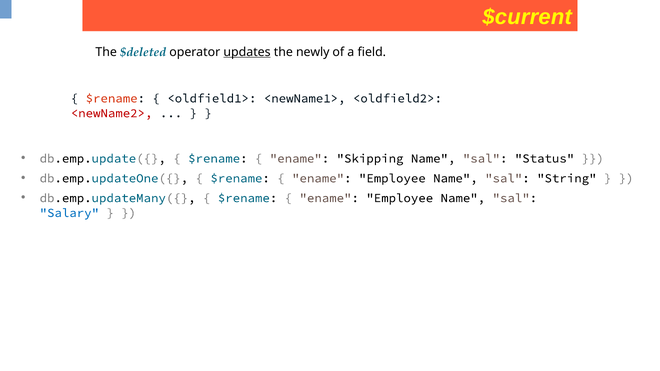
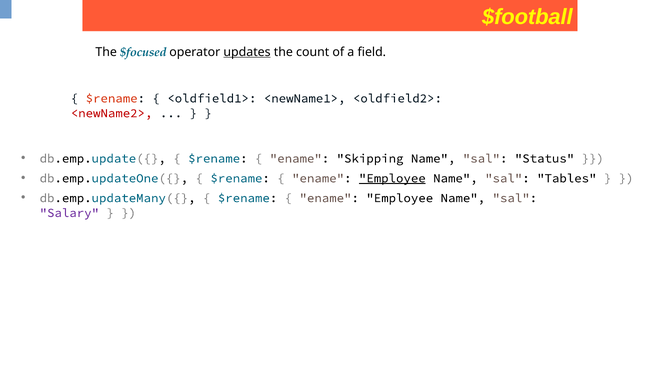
$current: $current -> $football (527, 17)
$deleted: $deleted -> $focused (143, 52)
newly: newly -> count (313, 52)
Employee underline: none -> present (392, 178)
String: String -> Tables (567, 178)
Salary colour: blue -> purple (69, 213)
